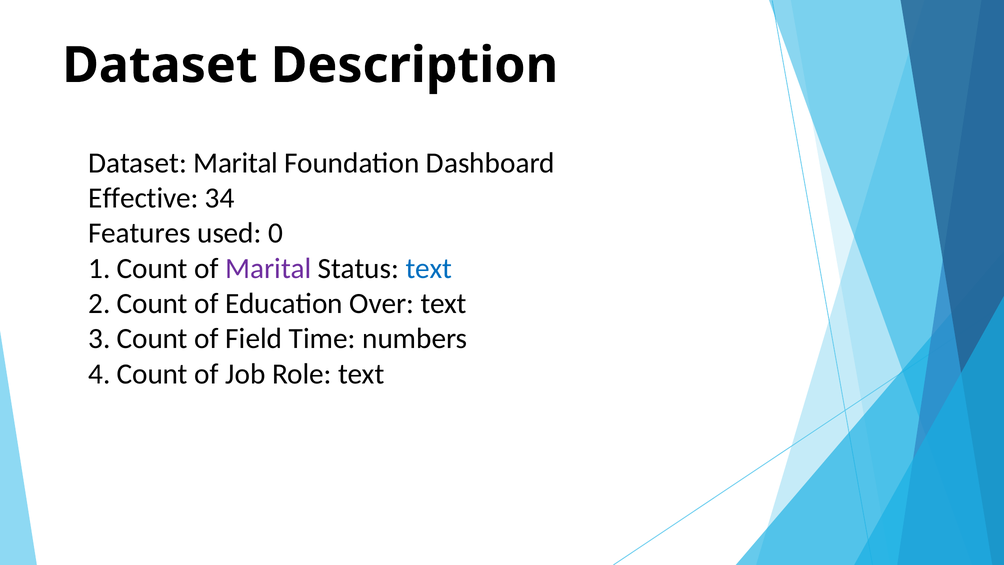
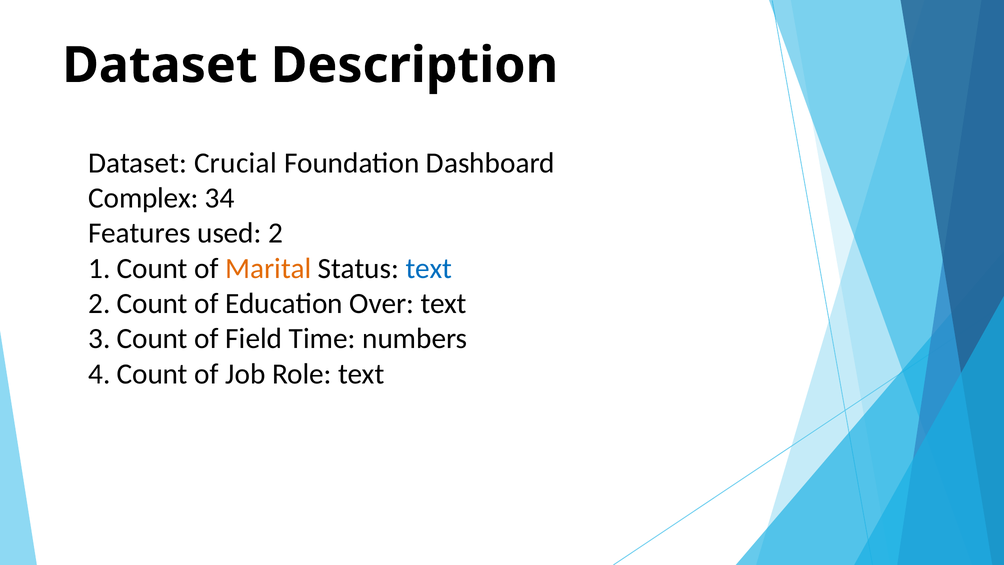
Dataset Marital: Marital -> Crucial (235, 163)
Effective: Effective -> Complex (143, 198)
0: 0 -> 2 (276, 233)
Marital colour: purple -> orange (268, 268)
